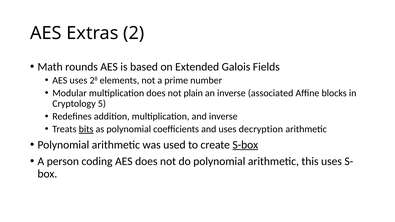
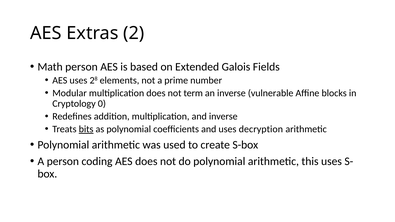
Math rounds: rounds -> person (81, 67)
plain: plain -> term (193, 93)
associated: associated -> vulnerable (271, 93)
5: 5 -> 0 (102, 104)
S-box underline: present -> none (245, 145)
